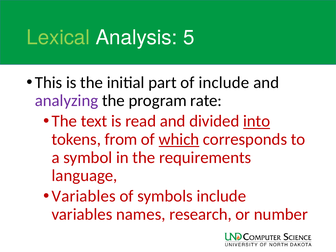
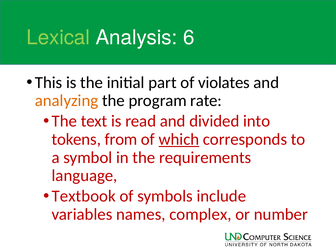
5: 5 -> 6 (189, 38)
of include: include -> violates (224, 83)
analyzing colour: purple -> orange (67, 101)
into underline: present -> none (257, 121)
Variables: Variables -> Textbook (84, 196)
research: research -> complex (200, 214)
